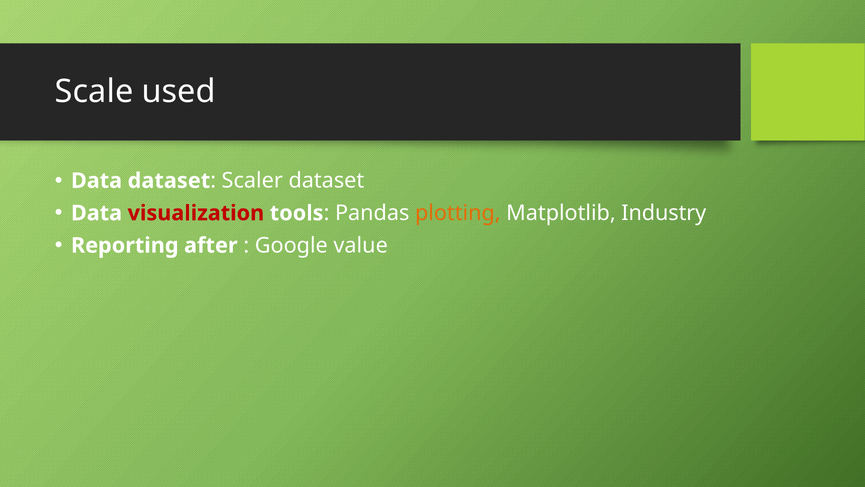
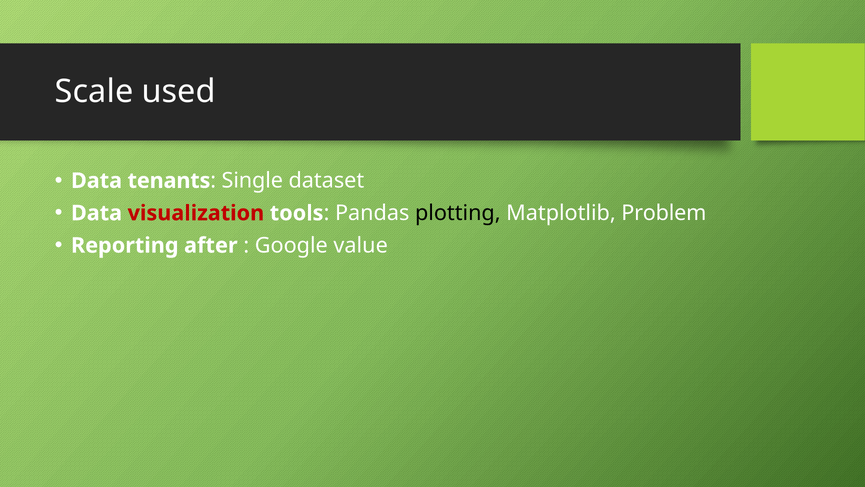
Data dataset: dataset -> tenants (169, 181)
Scaler: Scaler -> Single (252, 181)
plotting colour: orange -> black (458, 213)
Industry: Industry -> Problem (664, 213)
